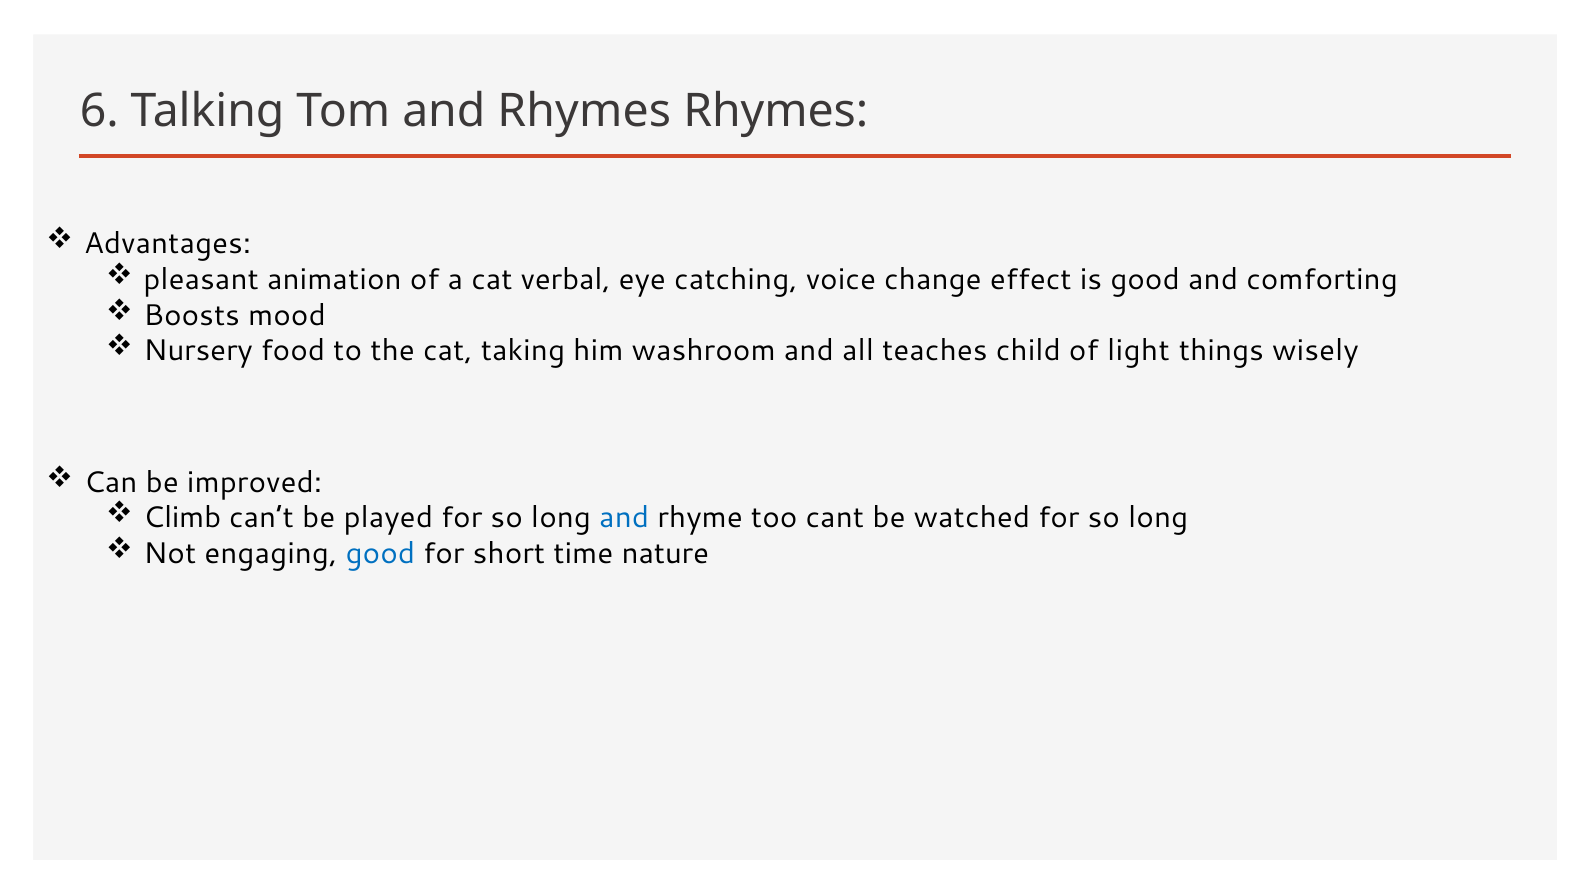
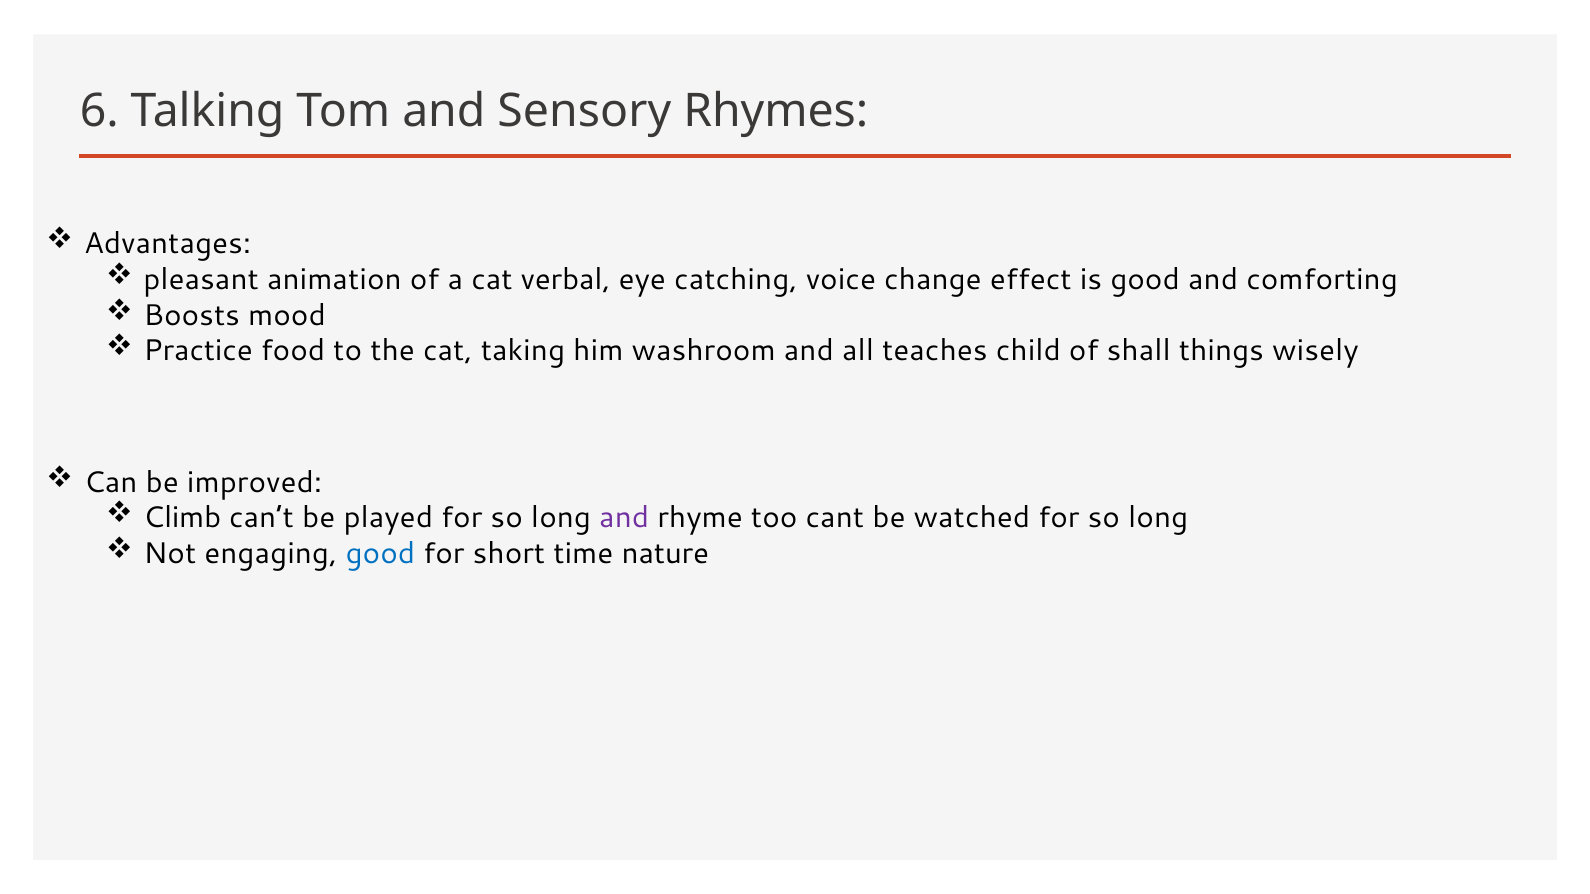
and Rhymes: Rhymes -> Sensory (584, 111)
Nursery: Nursery -> Practice (198, 351)
light: light -> shall (1139, 351)
and colour: blue -> purple (624, 518)
